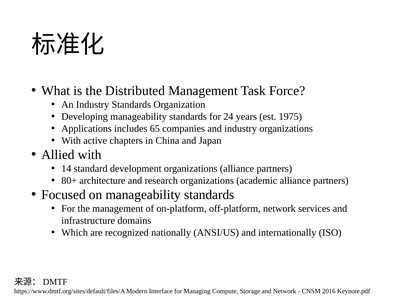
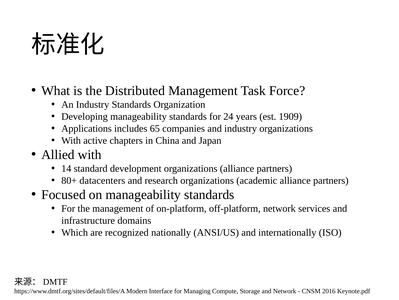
1975: 1975 -> 1909 (290, 116)
architecture: architecture -> datacenters (102, 180)
